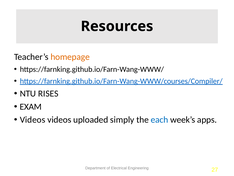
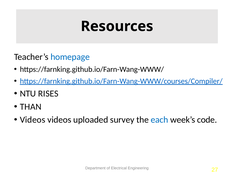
homepage colour: orange -> blue (70, 57)
EXAM: EXAM -> THAN (31, 106)
simply: simply -> survey (122, 119)
apps: apps -> code (207, 119)
